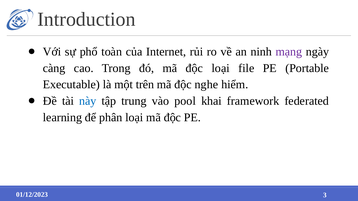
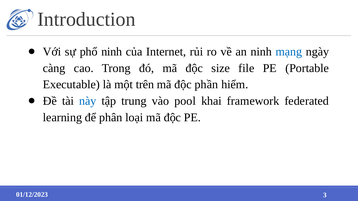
phổ toàn: toàn -> ninh (112, 52)
mạng colour: purple -> blue (289, 52)
độc loại: loại -> size (221, 68)
nghe: nghe -> phần (206, 85)
